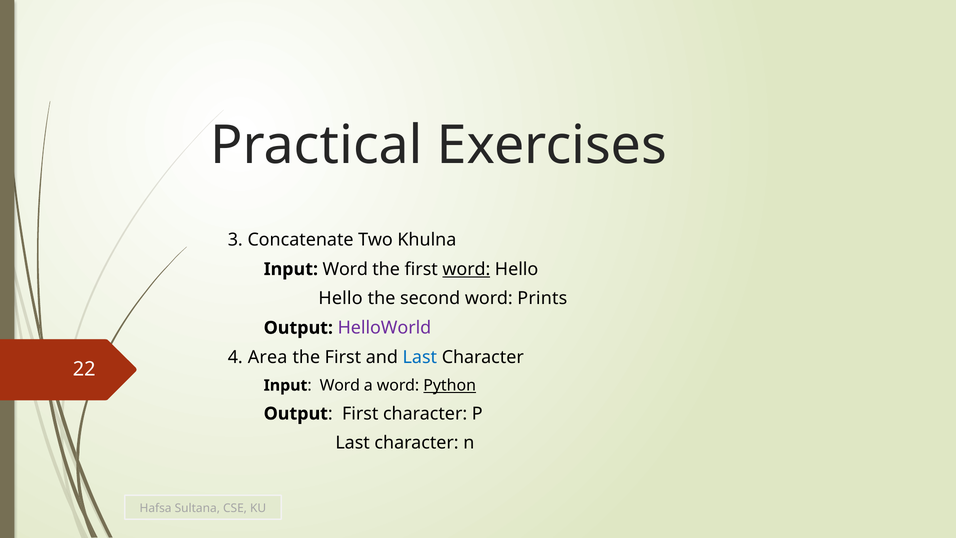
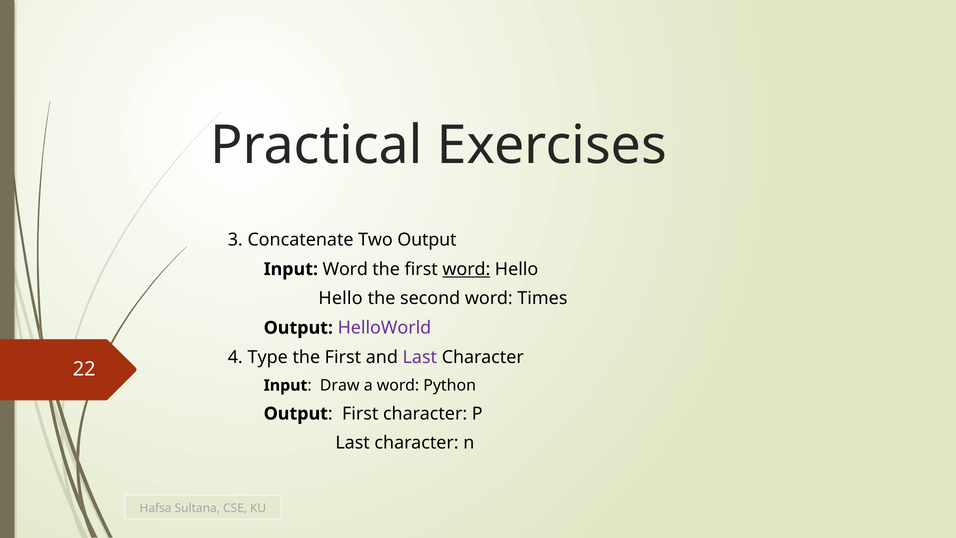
Two Khulna: Khulna -> Output (427, 240)
Prints: Prints -> Times (542, 298)
Area: Area -> Type (268, 357)
Last colour: blue -> purple (420, 357)
Word: Word -> Draw (340, 385)
Python underline: present -> none (450, 385)
